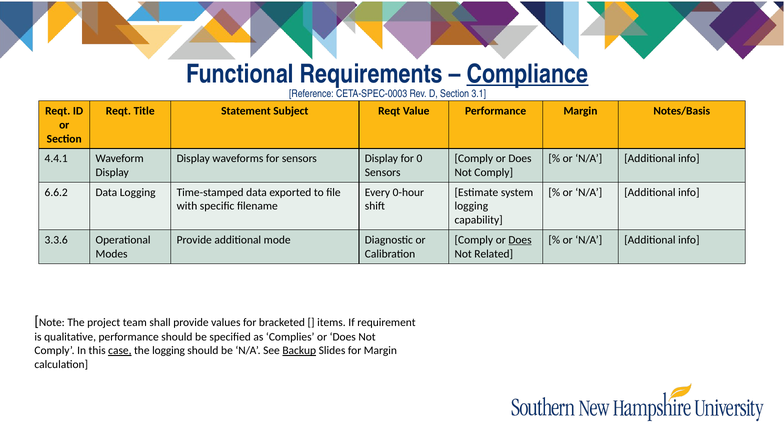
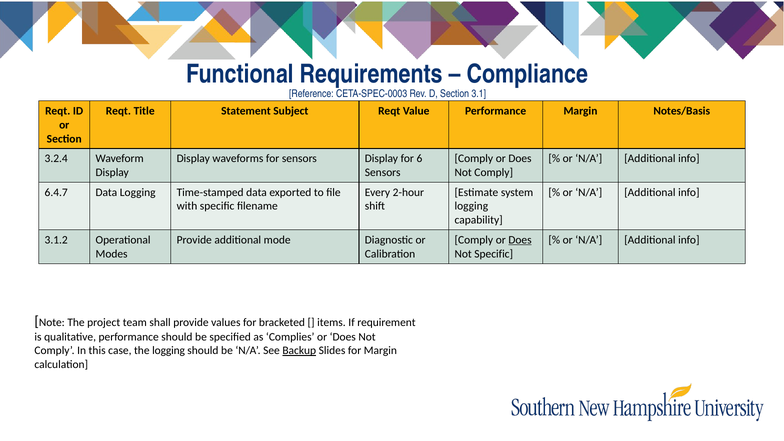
Compliance underline: present -> none (527, 74)
4.4.1: 4.4.1 -> 3.2.4 (56, 159)
0: 0 -> 6 (419, 159)
6.6.2: 6.6.2 -> 6.4.7 (56, 192)
0-hour: 0-hour -> 2-hour (408, 192)
3.3.6: 3.3.6 -> 3.1.2 (56, 240)
Not Related: Related -> Specific (494, 254)
case underline: present -> none (120, 351)
